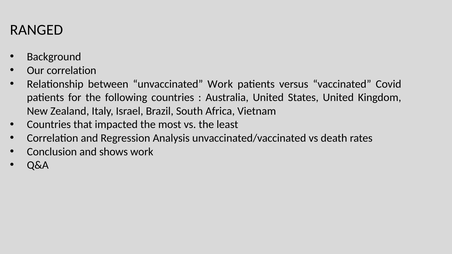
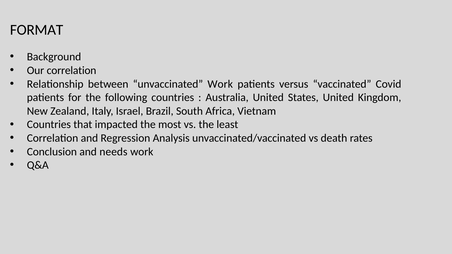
RANGED: RANGED -> FORMAT (37, 30)
shows: shows -> needs (113, 152)
